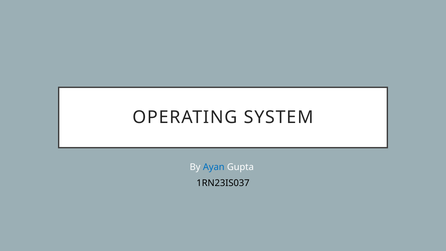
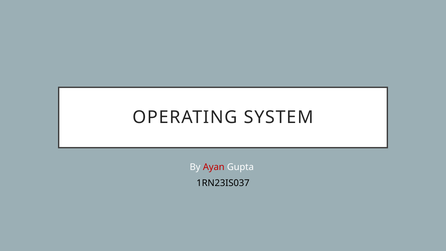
Ayan colour: blue -> red (214, 167)
